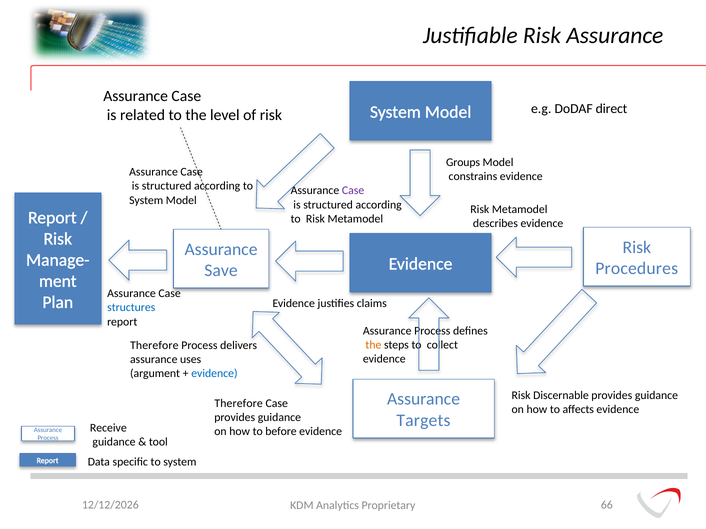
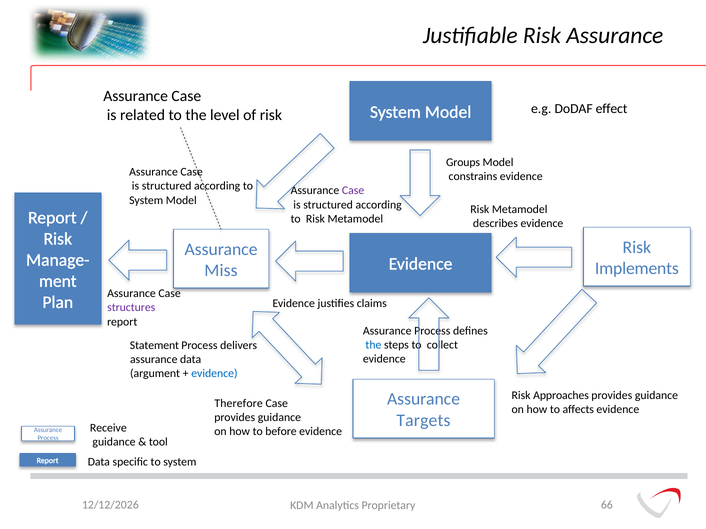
direct: direct -> effect (611, 109)
Procedures: Procedures -> Implements (637, 269)
Save: Save -> Miss (221, 271)
structures colour: blue -> purple (131, 308)
the colour: orange -> blue (373, 345)
Therefore: Therefore -> Statement (154, 346)
assurance uses: uses -> data (191, 360)
Discernable: Discernable -> Approaches (561, 396)
